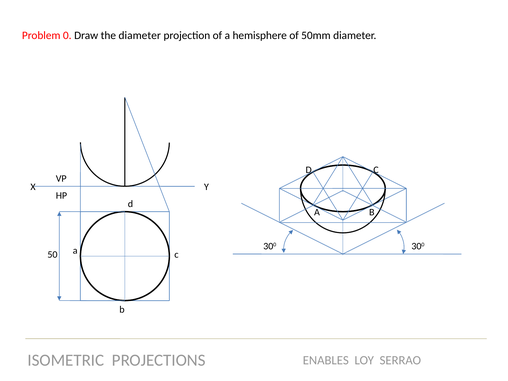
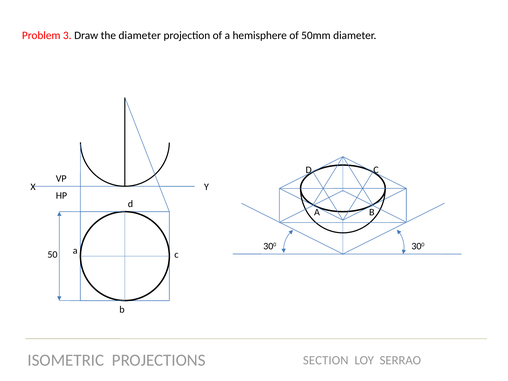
0: 0 -> 3 (67, 35)
ENABLES: ENABLES -> SECTION (326, 360)
